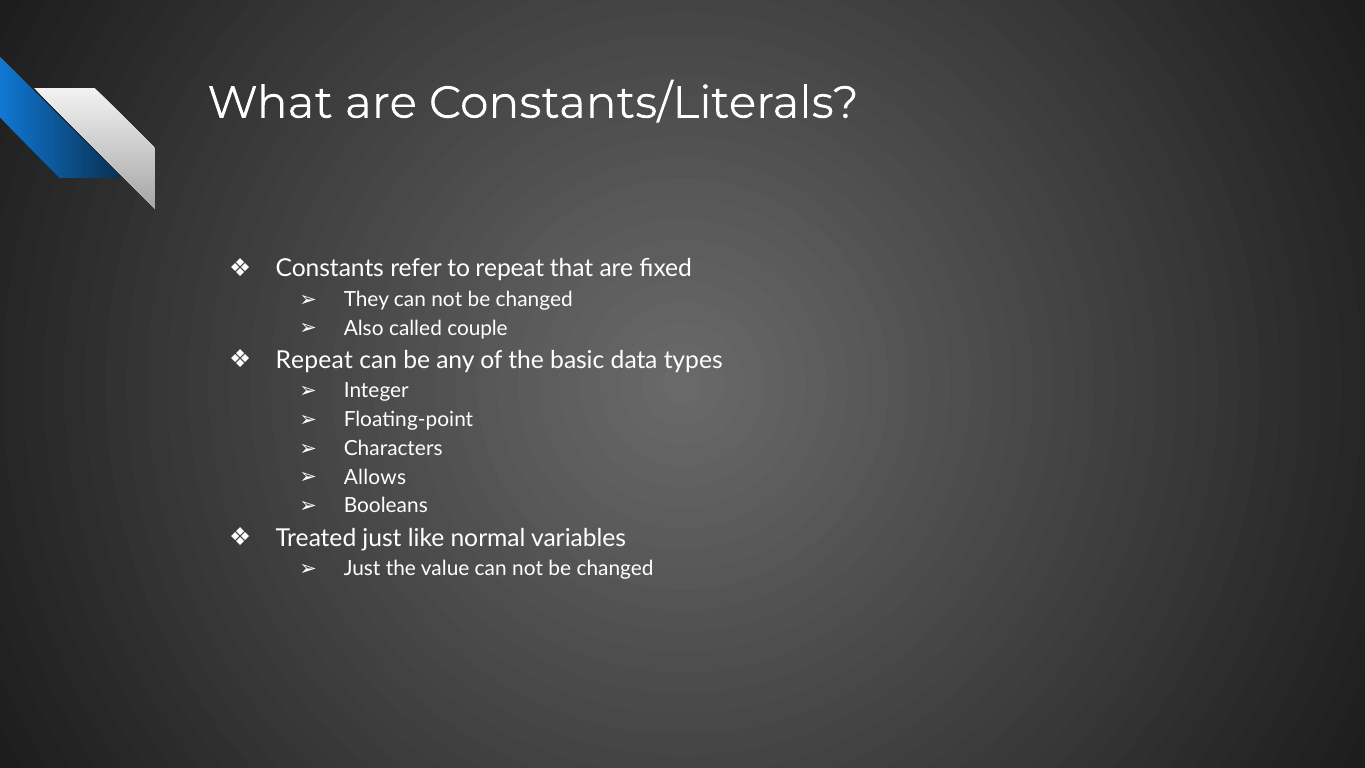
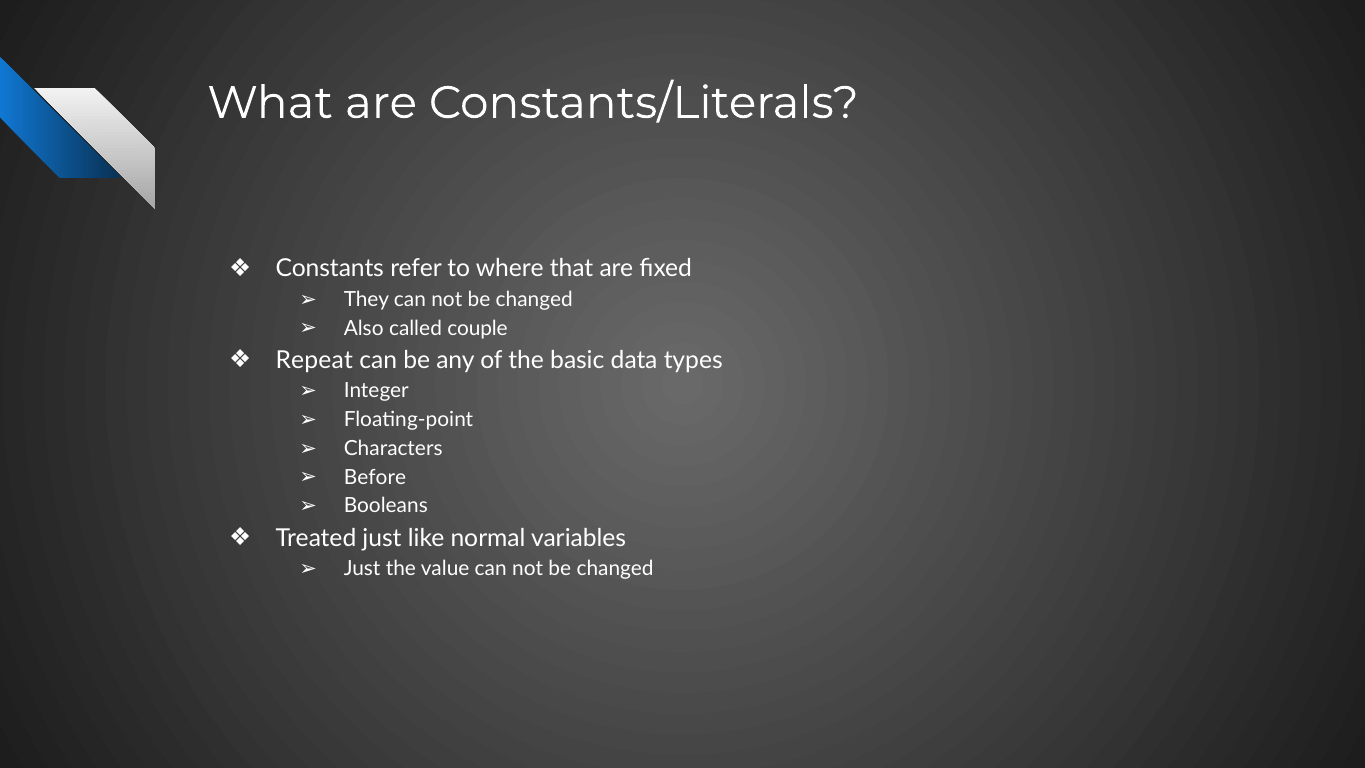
to repeat: repeat -> where (510, 269)
Allows: Allows -> Before (375, 477)
